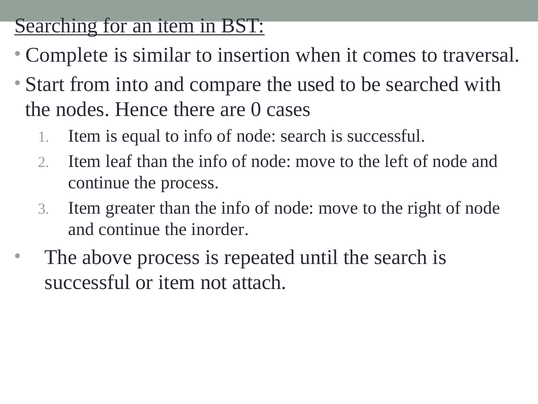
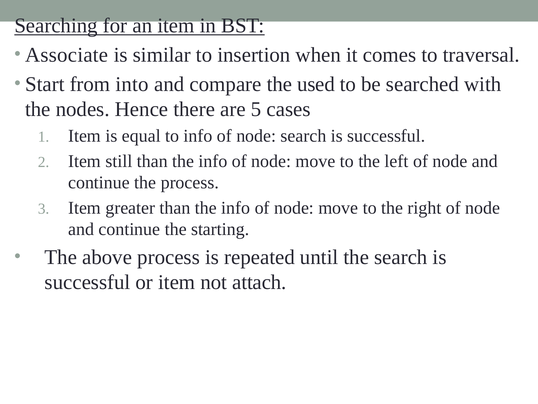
Complete: Complete -> Associate (67, 55)
0: 0 -> 5 (256, 109)
leaf: leaf -> still (119, 161)
inorder: inorder -> starting (220, 229)
